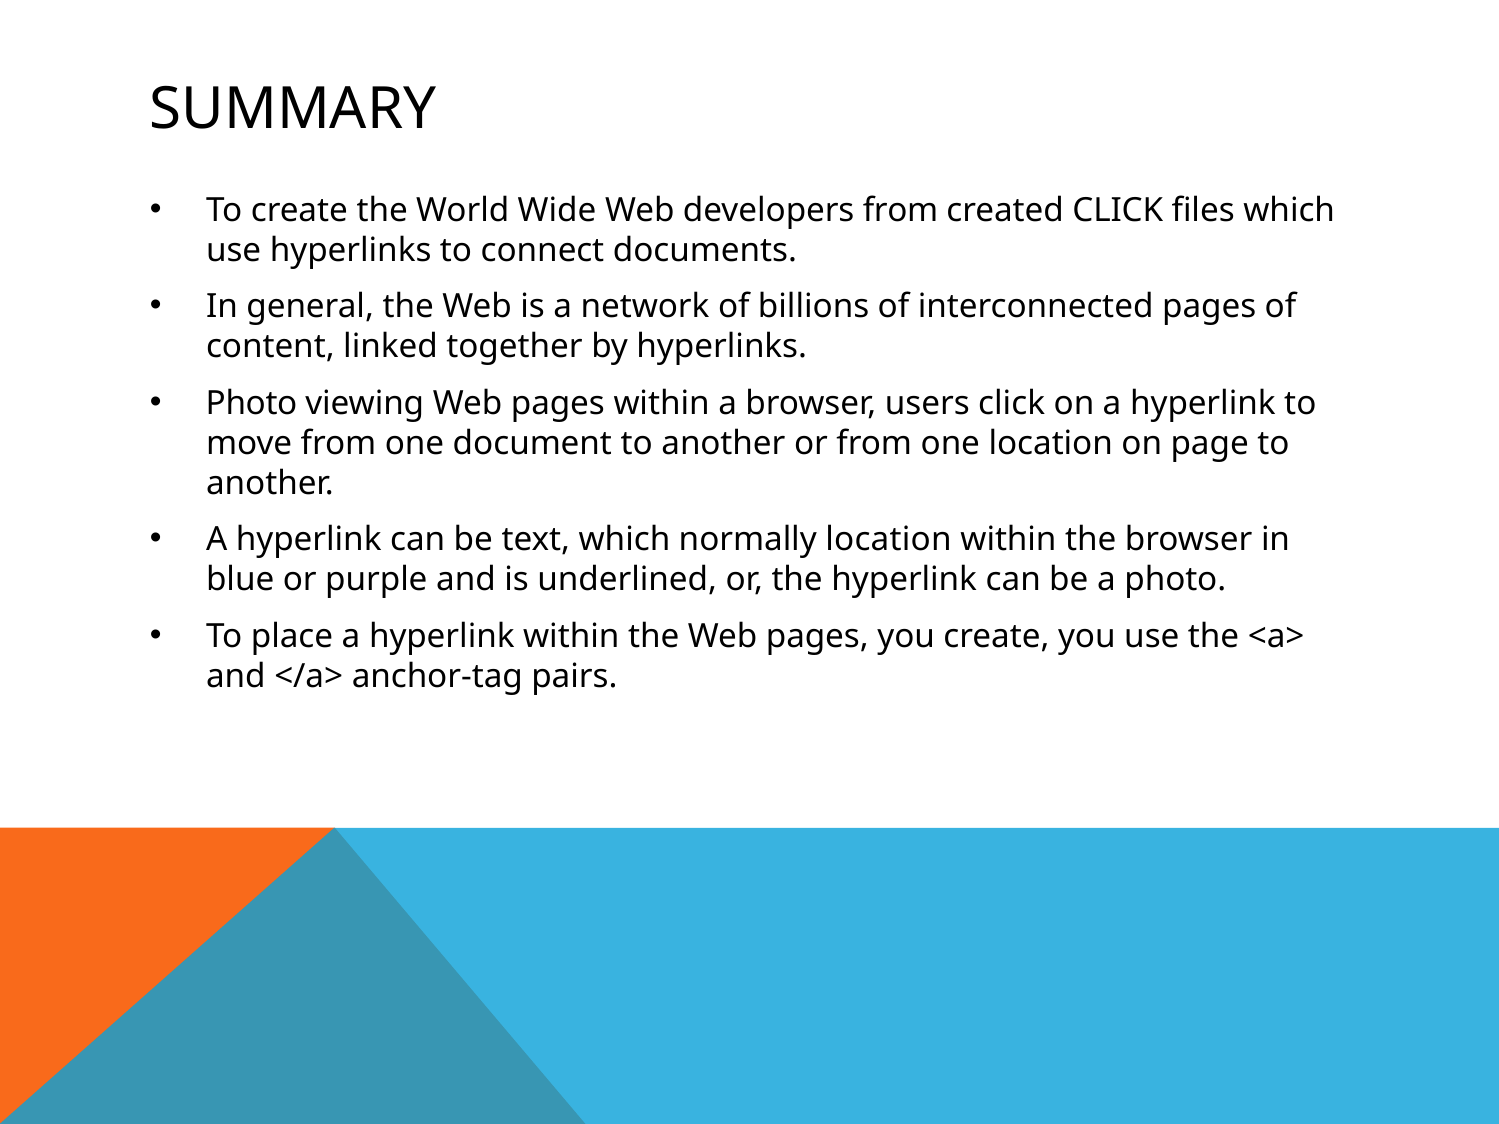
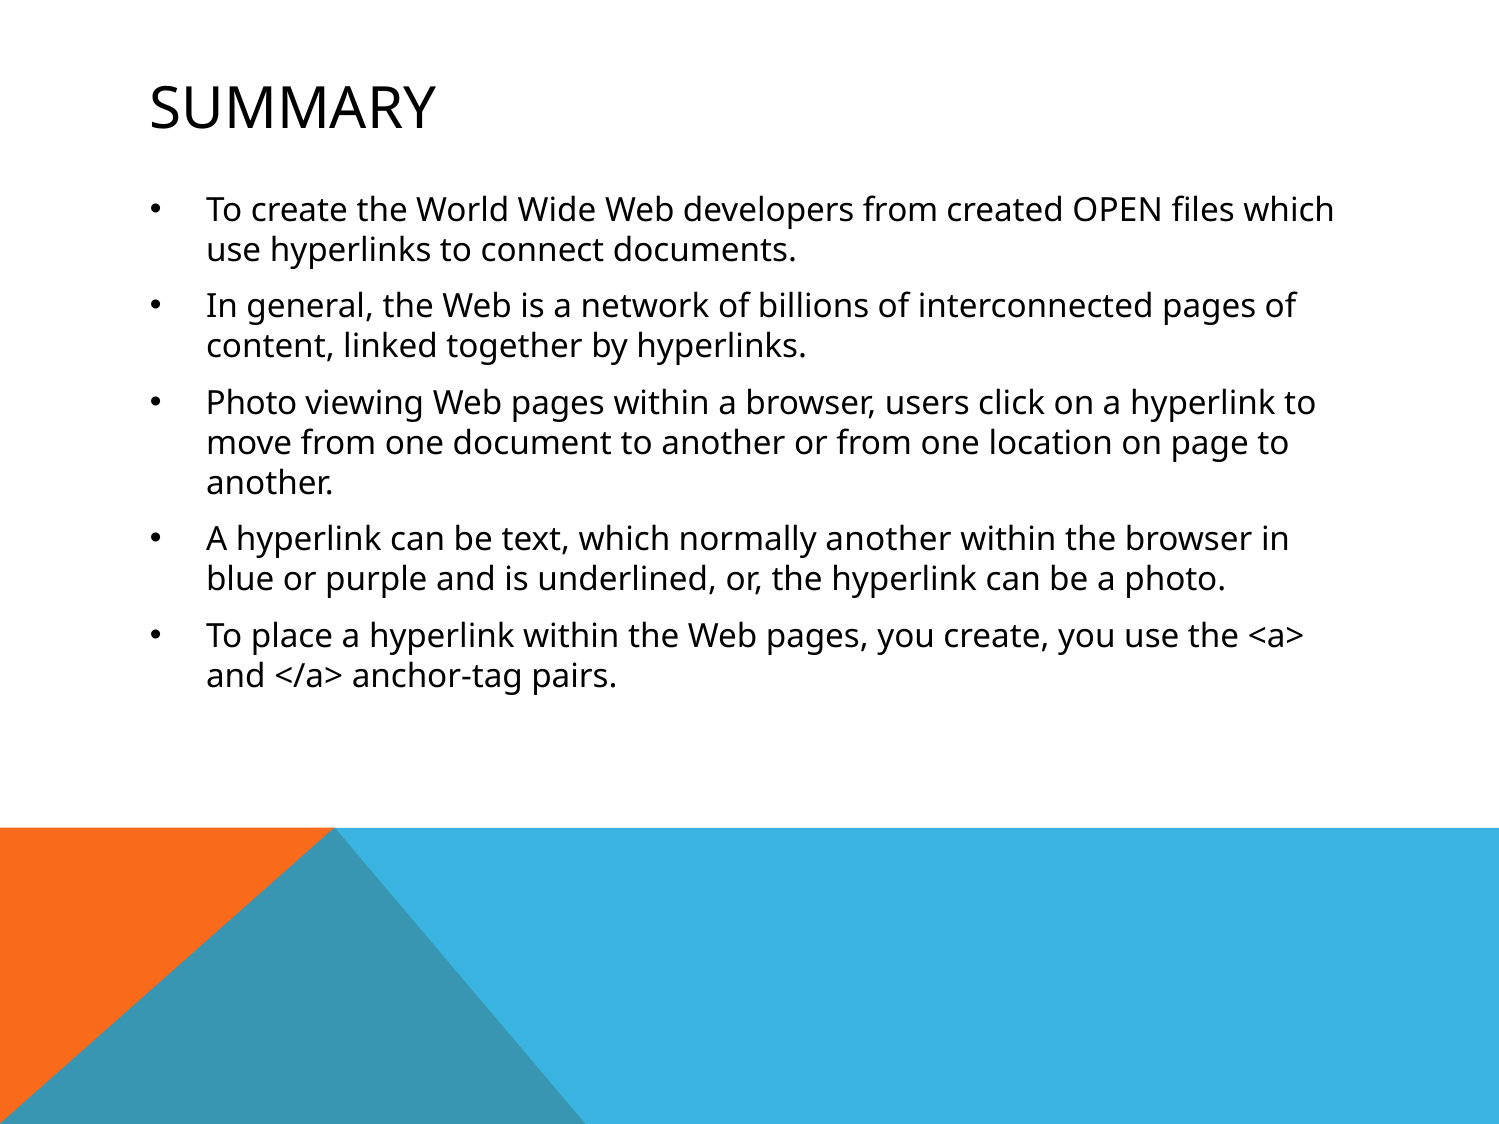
created CLICK: CLICK -> OPEN (1118, 210)
normally location: location -> another (888, 540)
